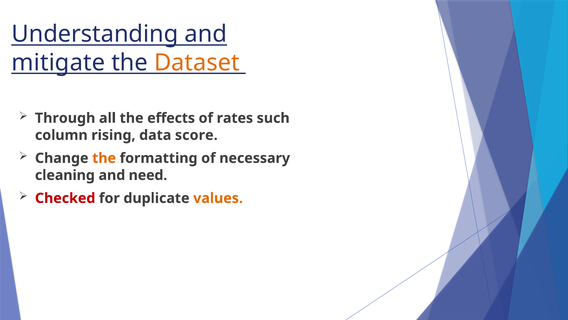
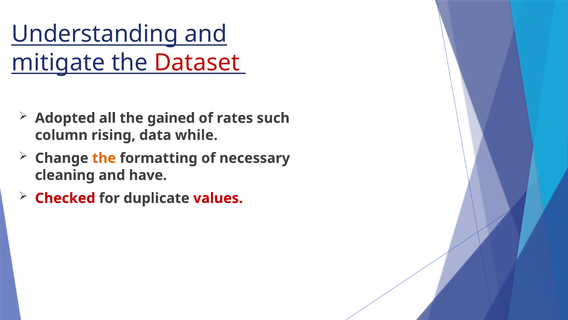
Dataset colour: orange -> red (197, 62)
Through: Through -> Adopted (65, 118)
effects: effects -> gained (171, 118)
score: score -> while (196, 135)
need: need -> have (148, 175)
values colour: orange -> red (218, 198)
